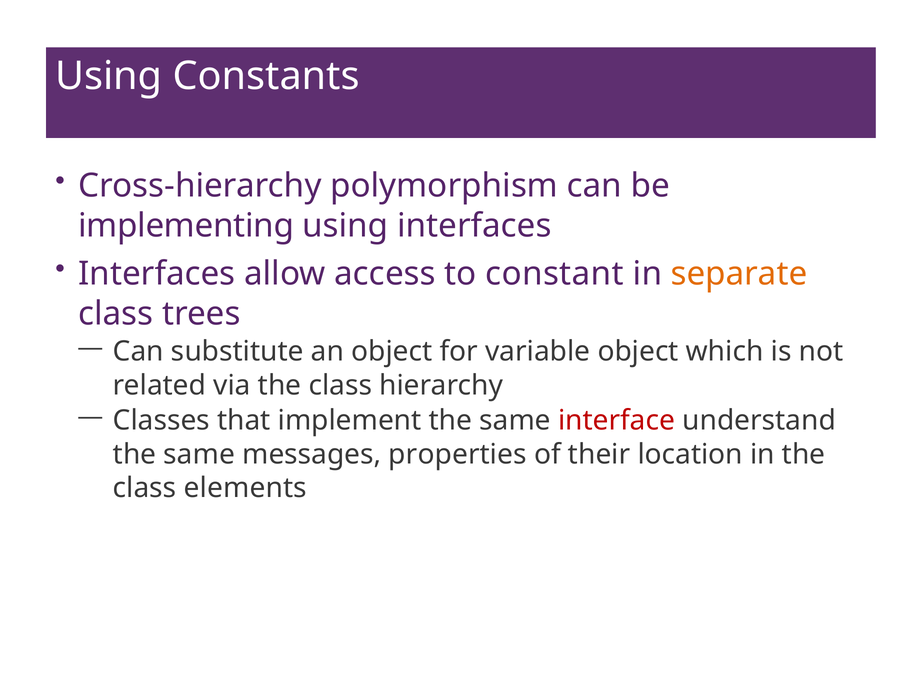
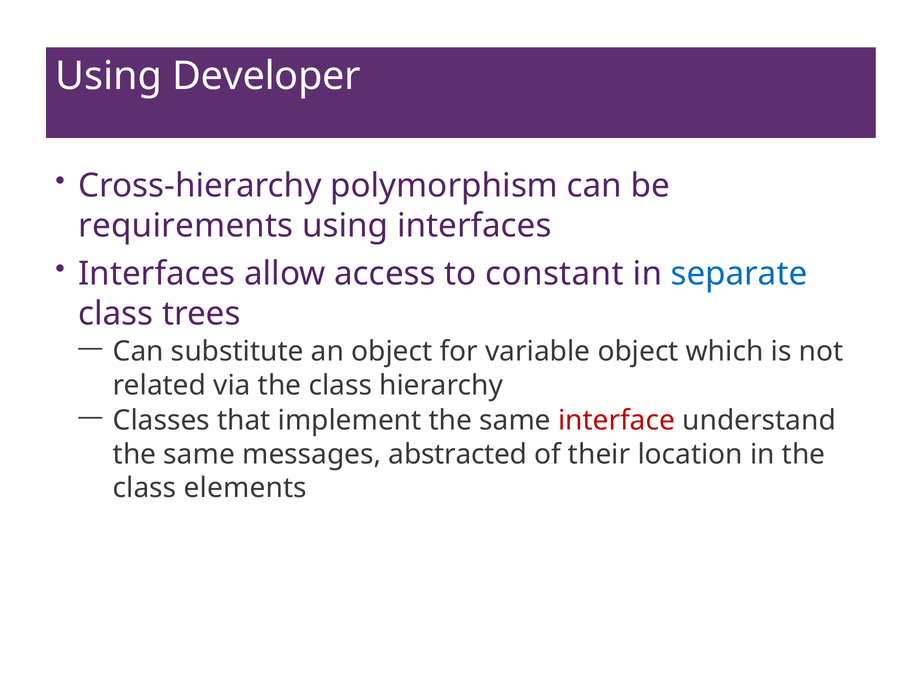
Constants: Constants -> Developer (266, 76)
implementing: implementing -> requirements (186, 226)
separate colour: orange -> blue (739, 274)
properties: properties -> abstracted (458, 455)
